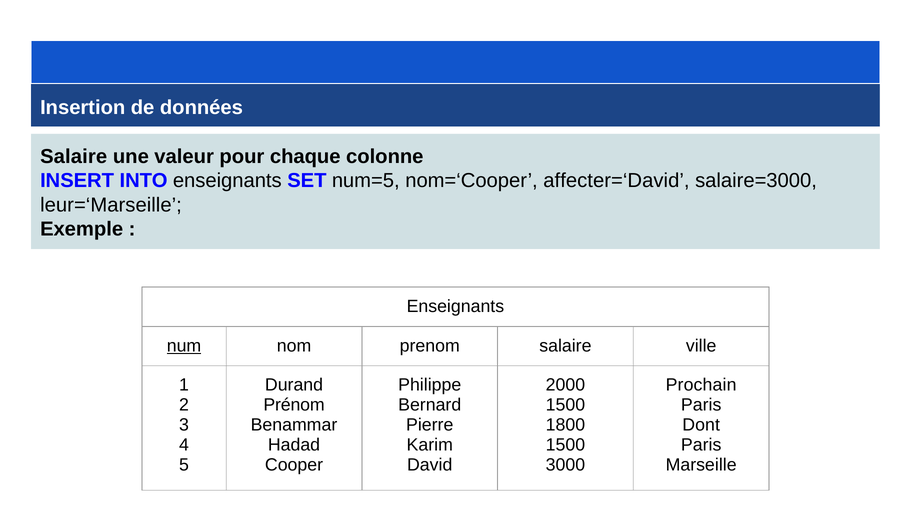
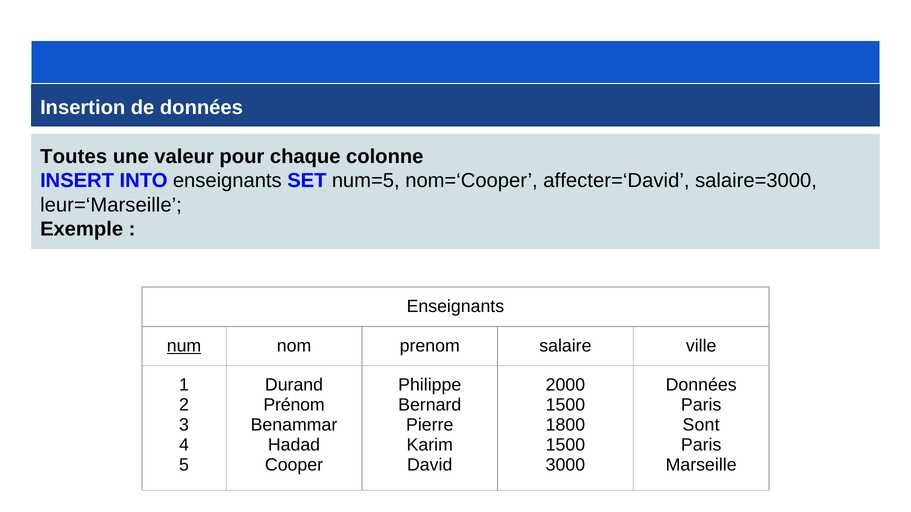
Salaire: Salaire -> Toutes (74, 157)
Prochain: Prochain -> Données (701, 385)
Dont: Dont -> Sont (701, 425)
